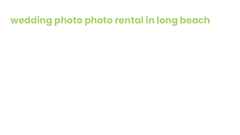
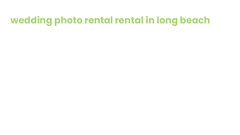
photo photo: photo -> rental (99, 20)
